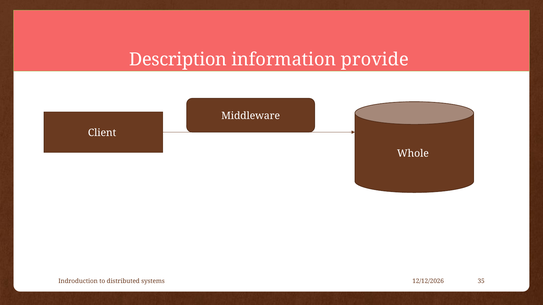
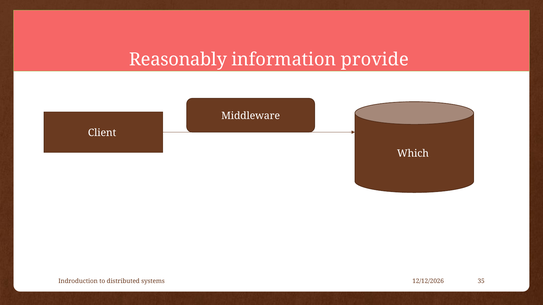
Description: Description -> Reasonably (178, 60)
Whole: Whole -> Which (413, 154)
